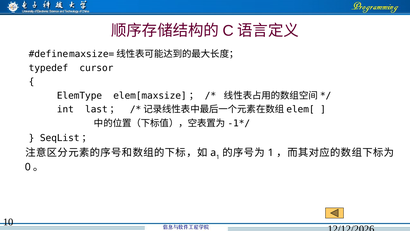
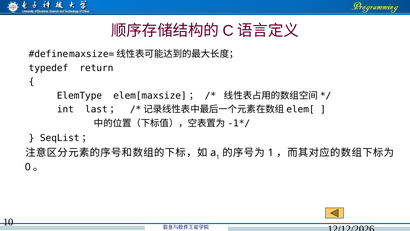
cursor: cursor -> return (96, 68)
